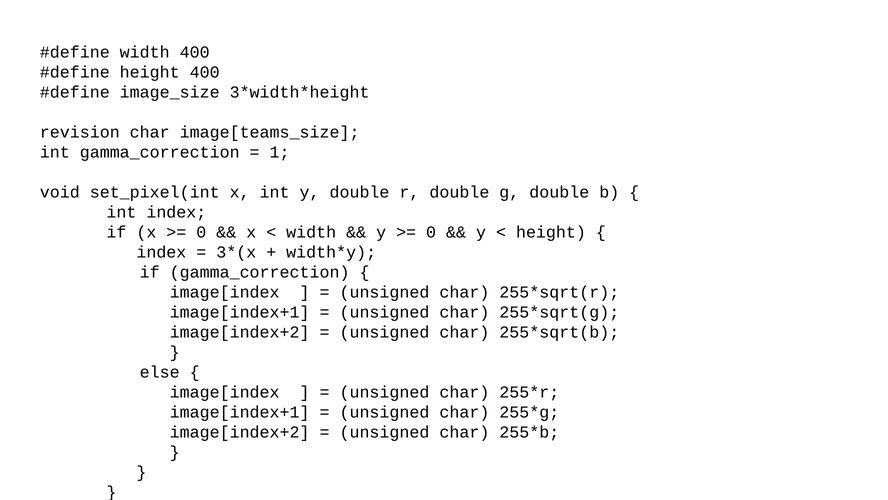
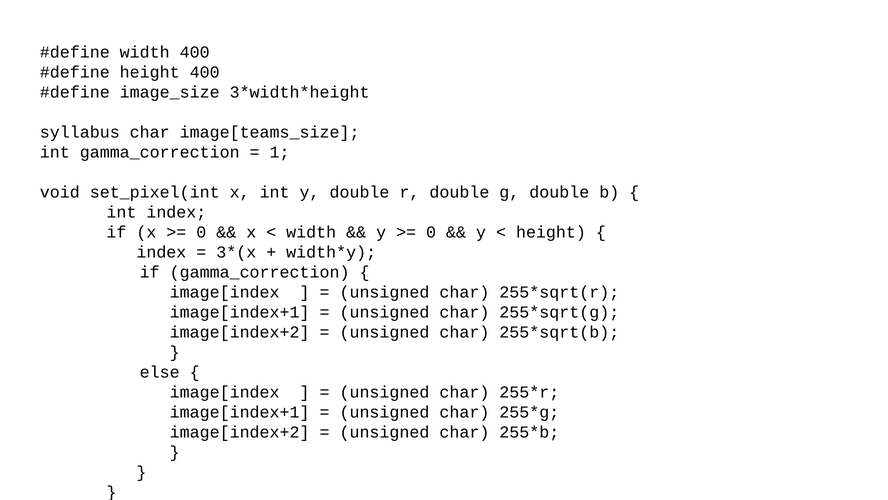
revision: revision -> syllabus (80, 132)
